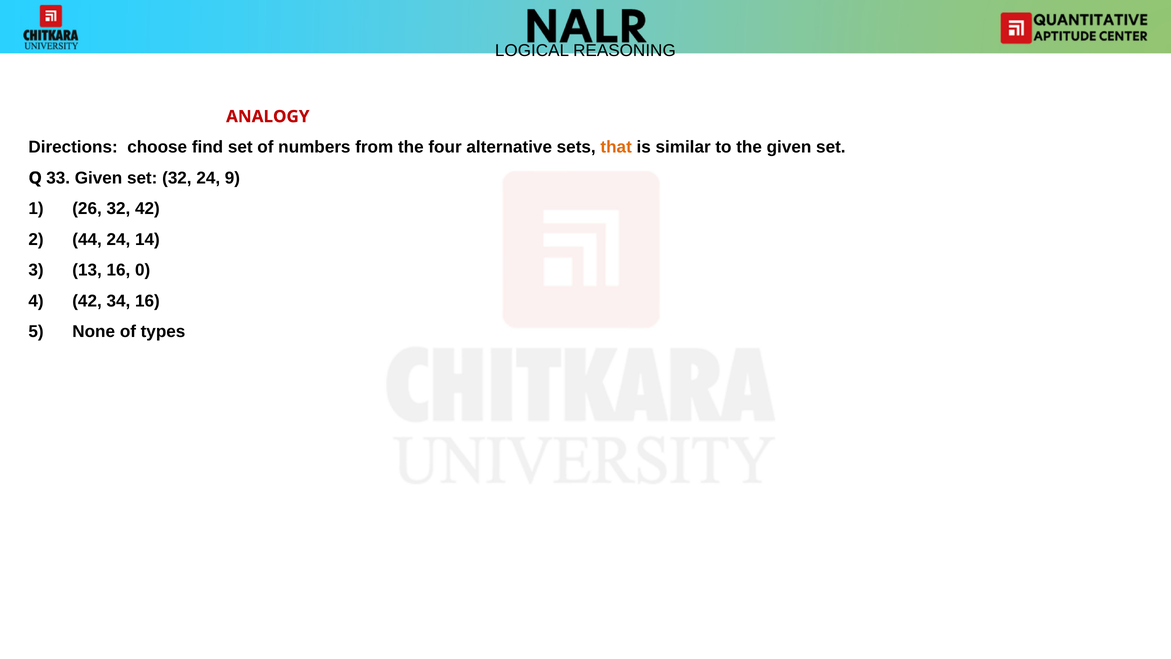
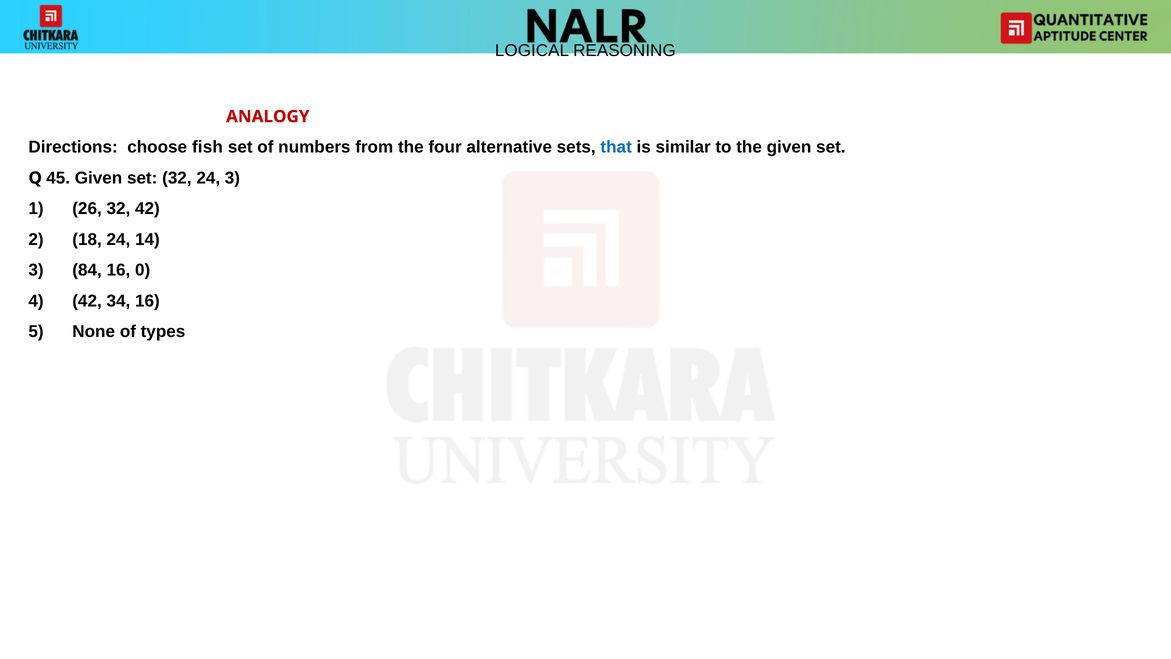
find: find -> fish (207, 147)
that colour: orange -> blue (616, 147)
33: 33 -> 45 (58, 178)
24 9: 9 -> 3 (232, 178)
44: 44 -> 18 (87, 239)
13: 13 -> 84 (87, 270)
